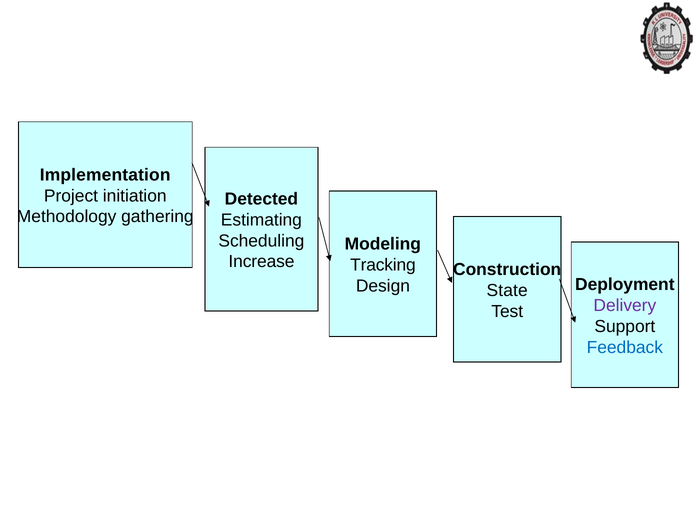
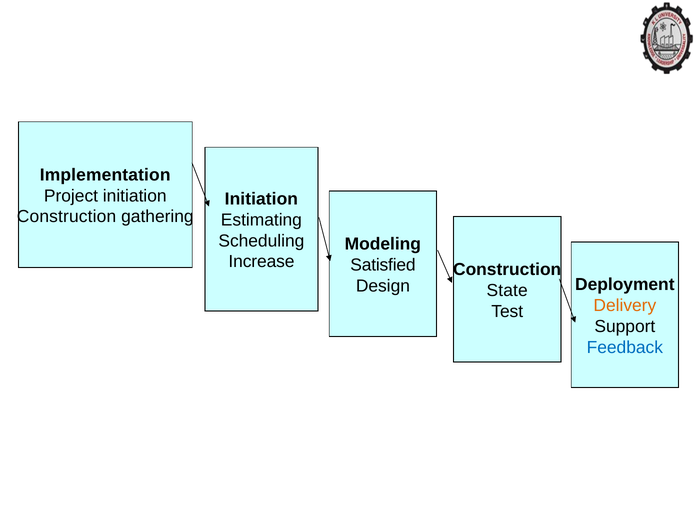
Detected: Detected -> Initiation (261, 199)
Methodology: Methodology -> Construction (67, 217)
Tracking: Tracking -> Satisfied (383, 265)
Delivery colour: purple -> orange (625, 306)
